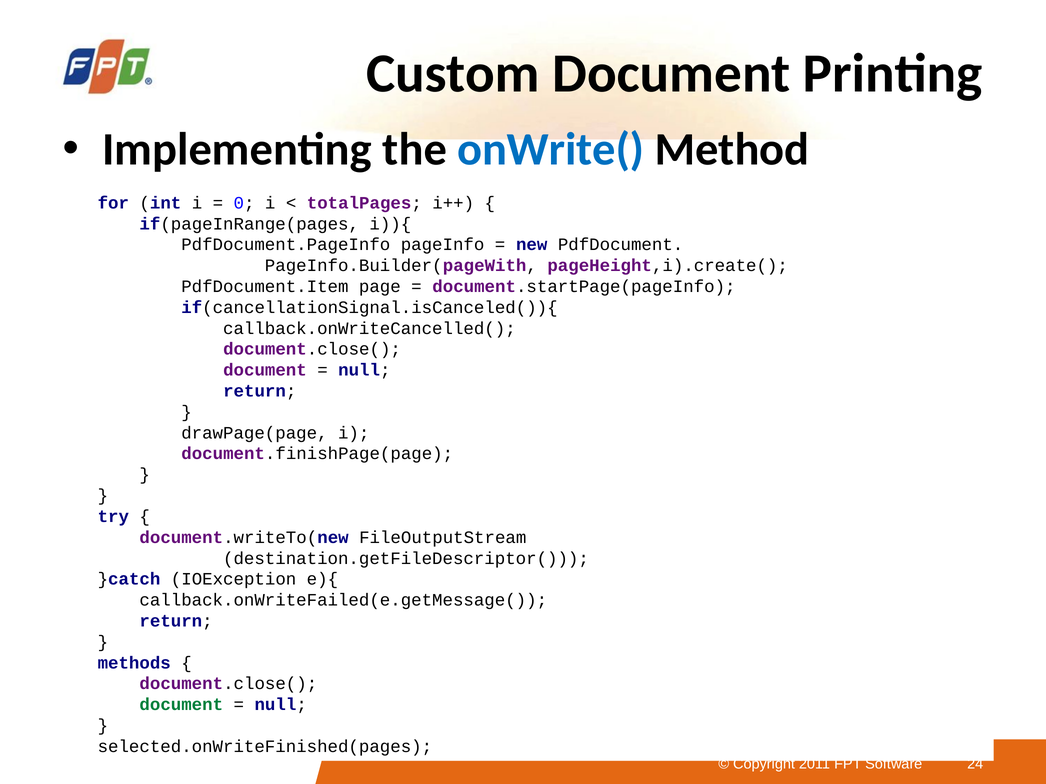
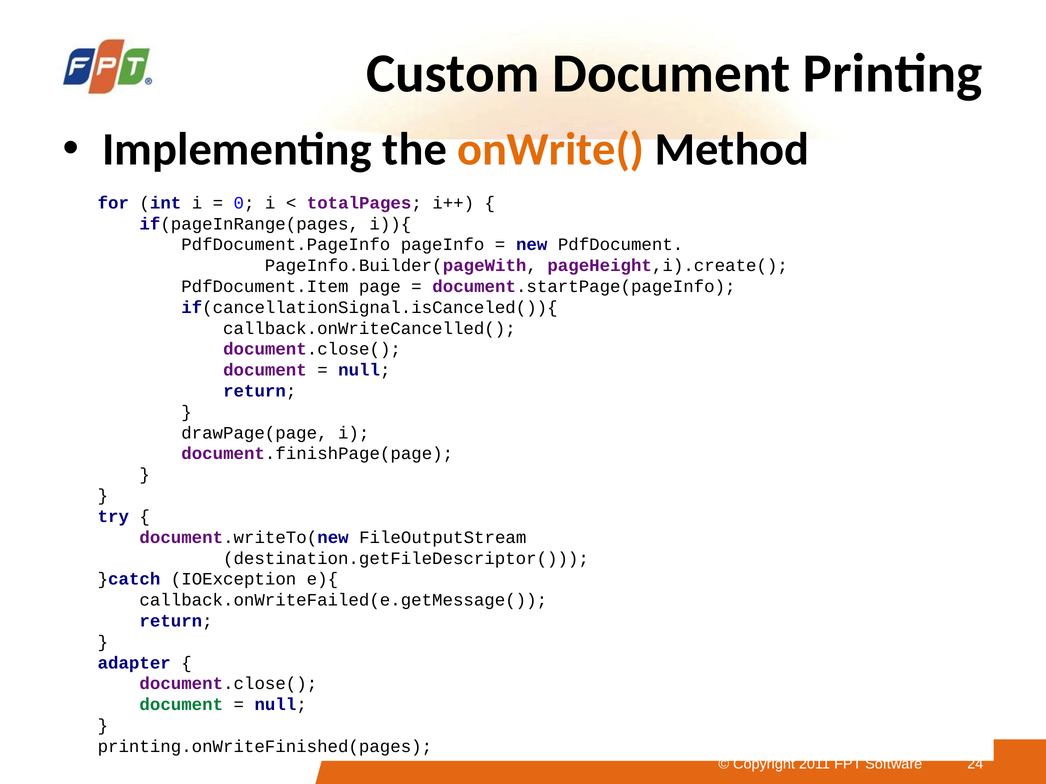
onWrite( colour: blue -> orange (551, 150)
methods: methods -> adapter (134, 663)
selected.onWriteFinished(pages: selected.onWriteFinished(pages -> printing.onWriteFinished(pages (265, 747)
